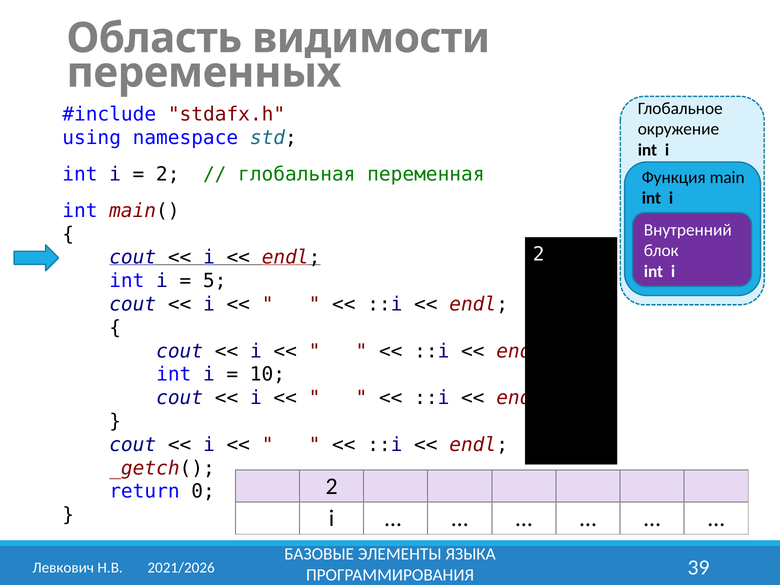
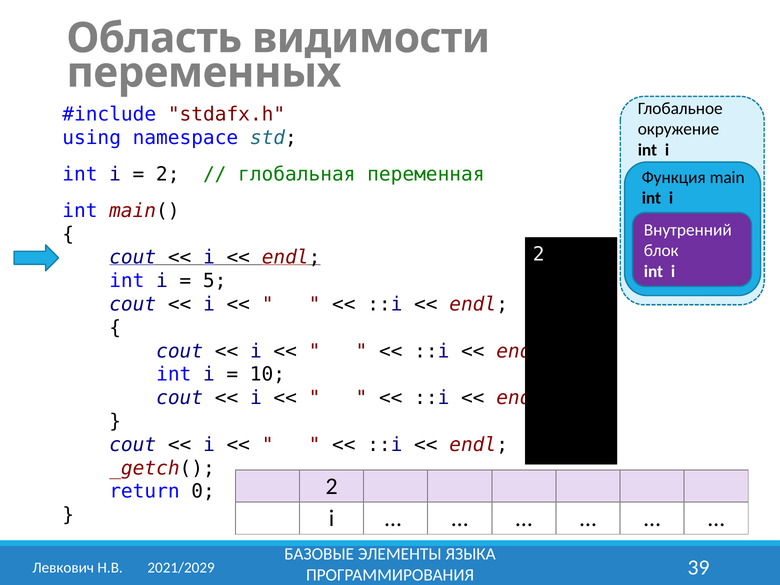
2021/2026: 2021/2026 -> 2021/2029 (181, 568)
